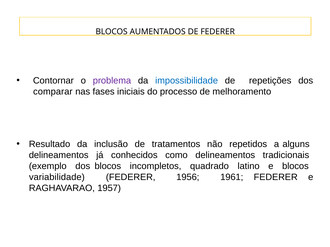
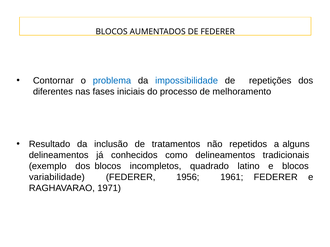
problema colour: purple -> blue (112, 81)
comparar: comparar -> diferentes (53, 92)
1957: 1957 -> 1971 (109, 189)
